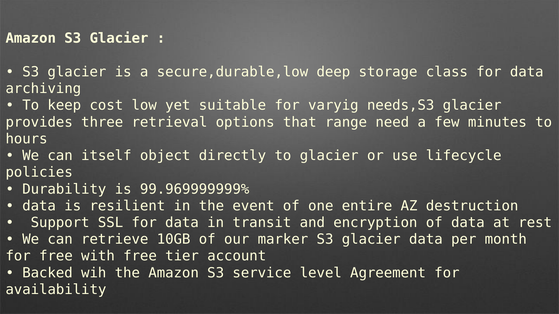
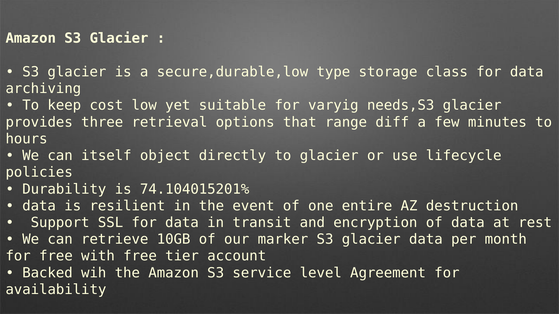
deep: deep -> type (333, 72)
need: need -> diff (392, 122)
99.969999999%: 99.969999999% -> 74.104015201% (195, 189)
